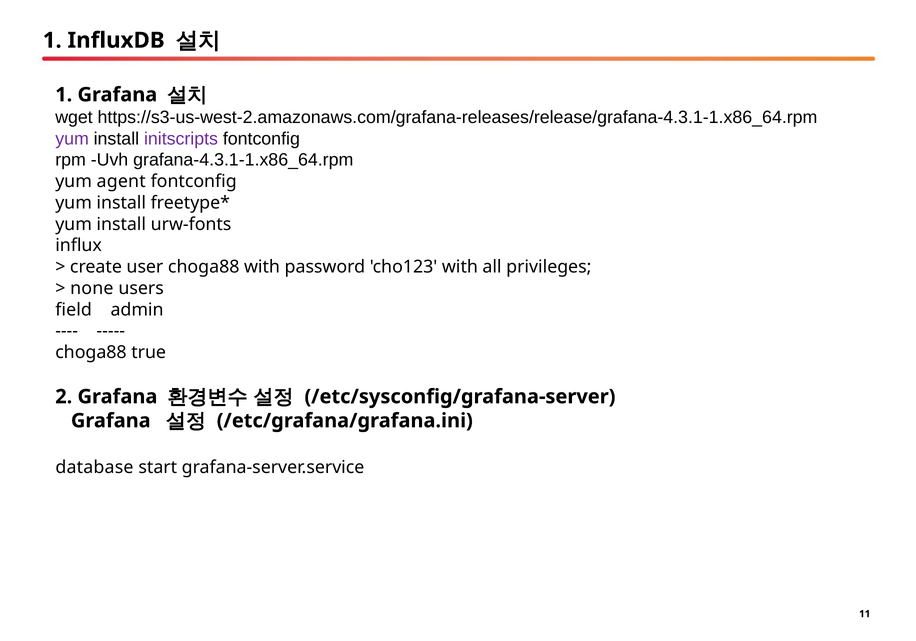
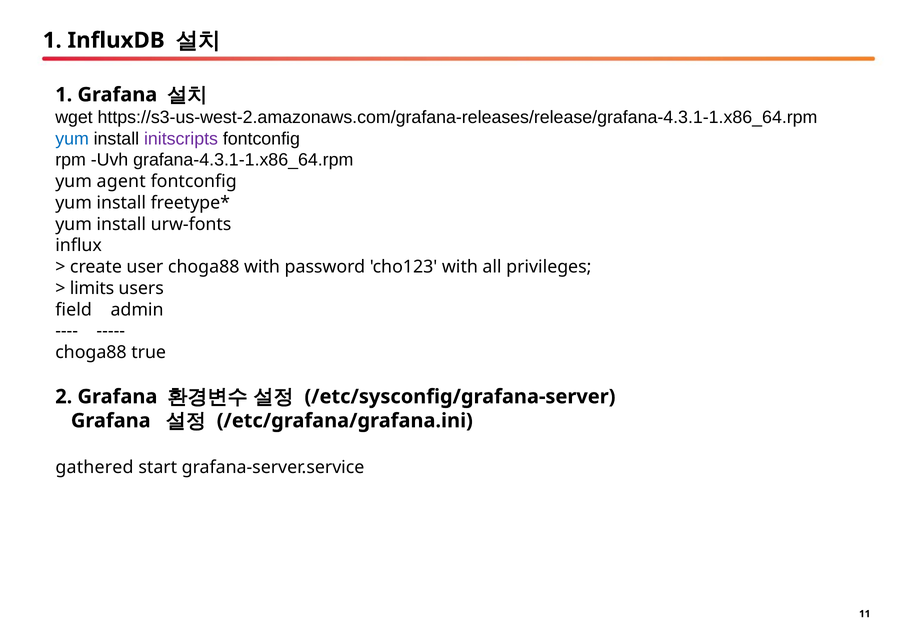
yum colour: purple -> blue (72, 139)
none: none -> limits (92, 288)
database: database -> gathered (94, 467)
